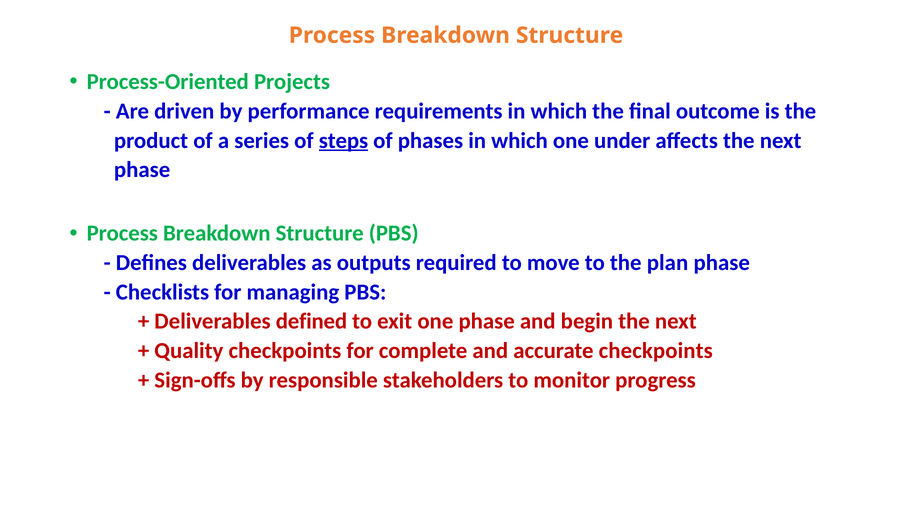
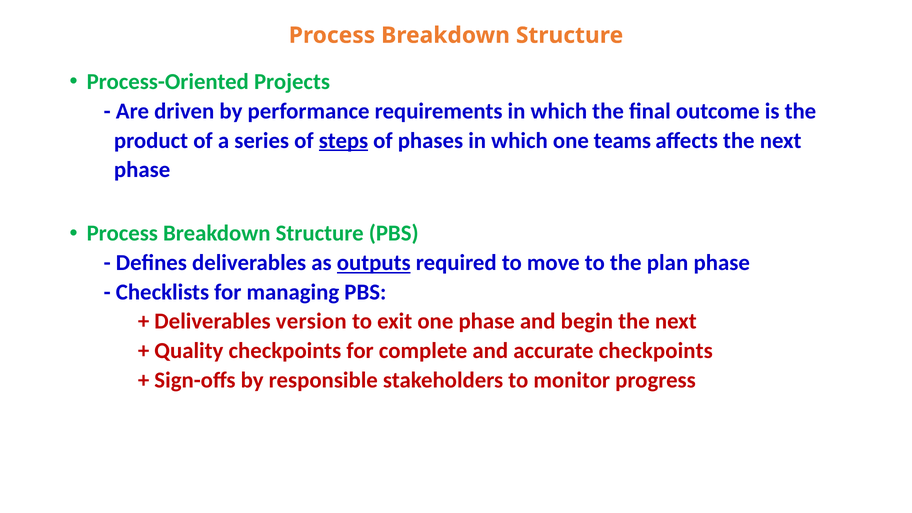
under: under -> teams (622, 141)
outputs underline: none -> present (374, 263)
defined: defined -> version (311, 321)
